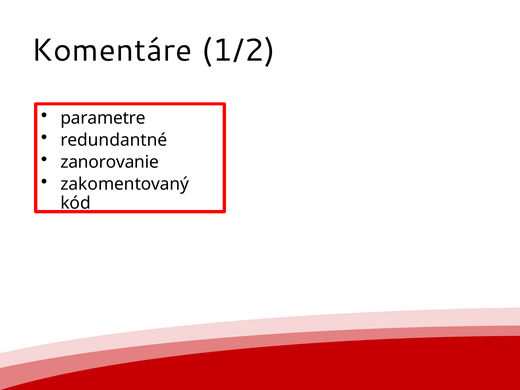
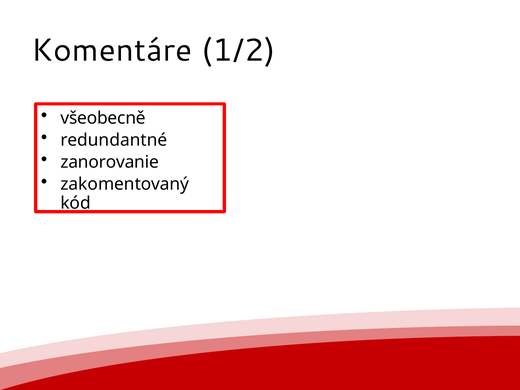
parametre: parametre -> všeobecně (103, 118)
